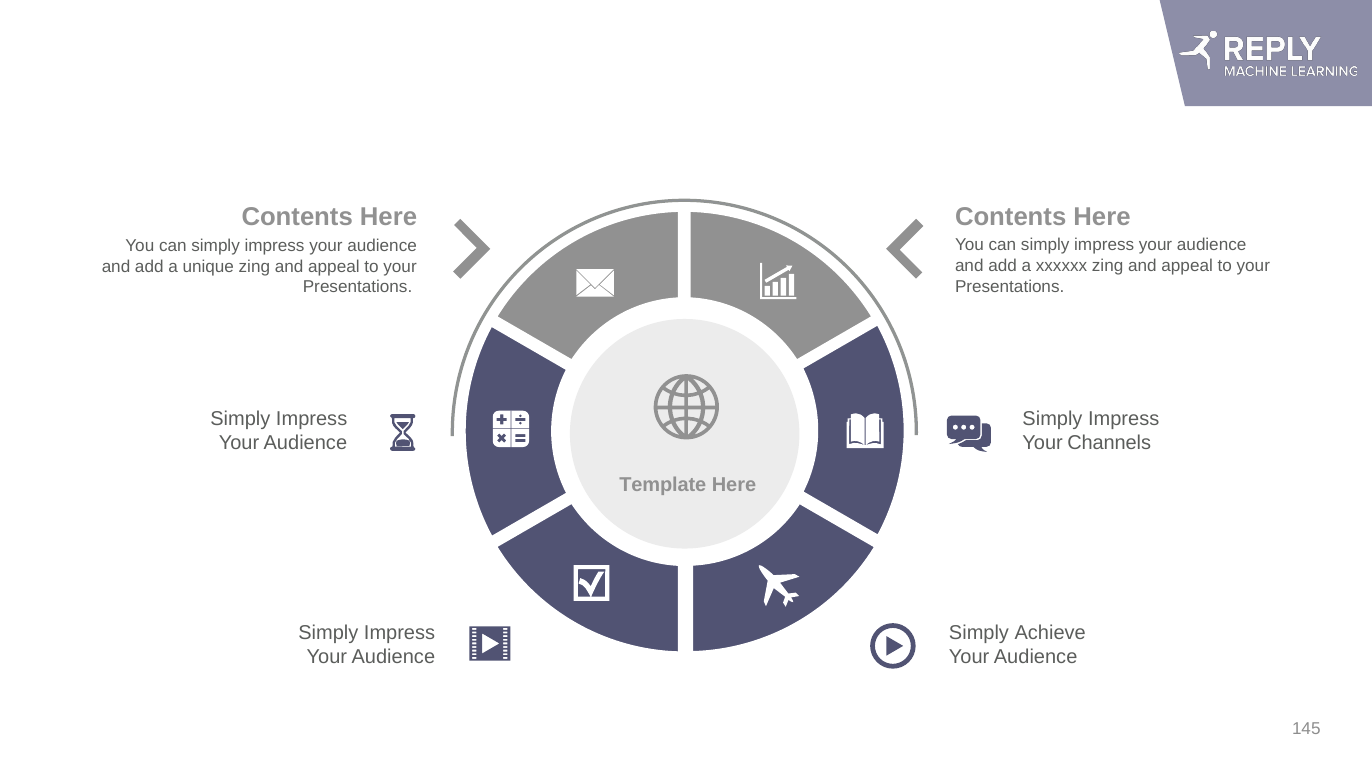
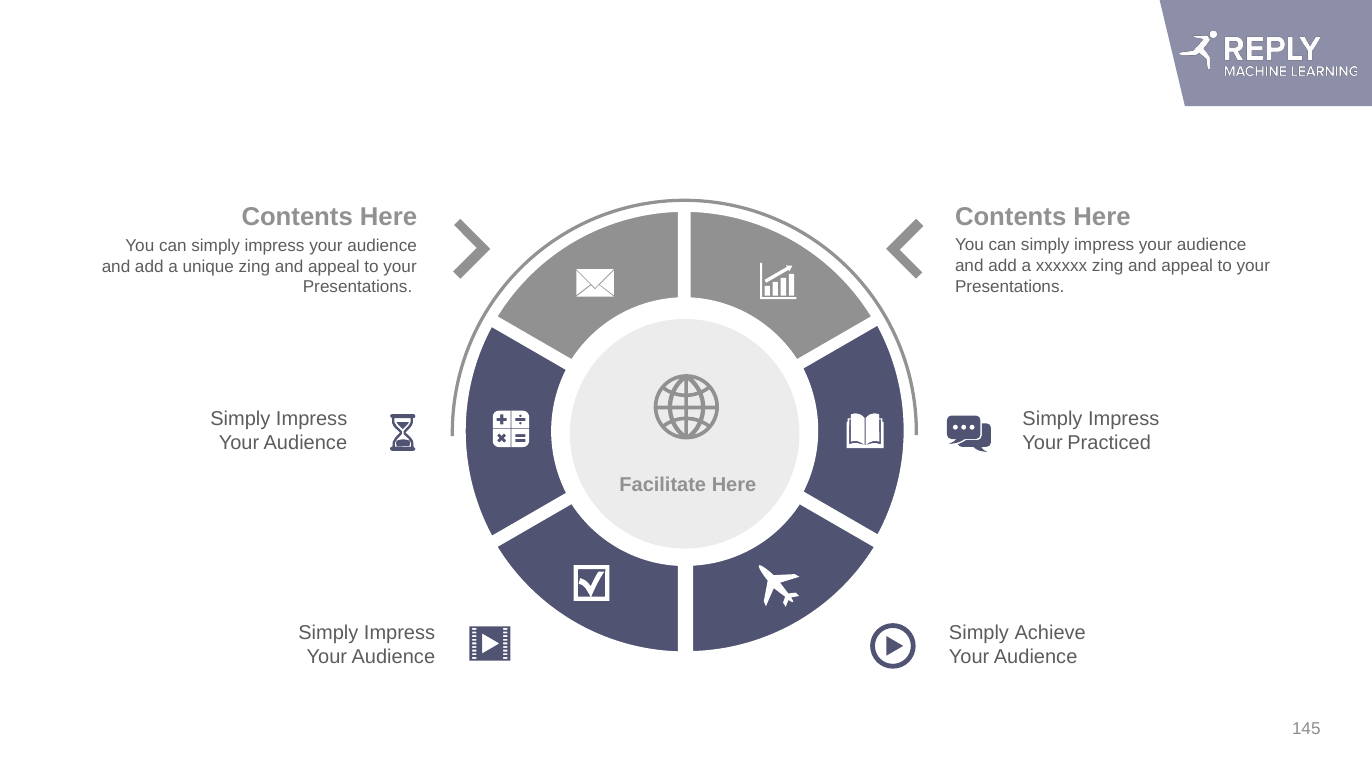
Channels: Channels -> Practiced (1109, 442)
Template: Template -> Facilitate (663, 485)
